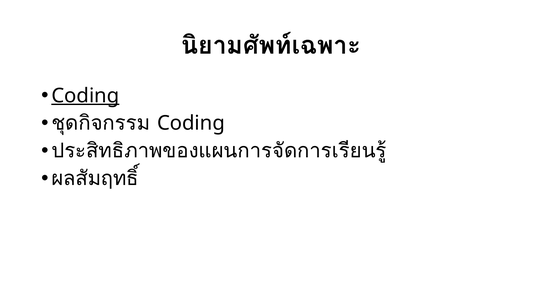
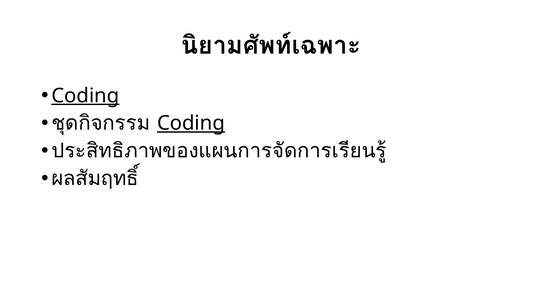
Coding underline: none -> present (191, 123)
